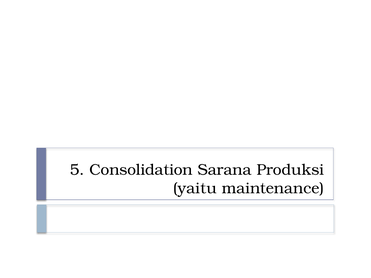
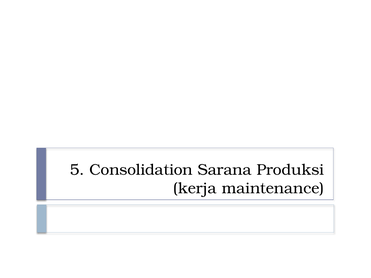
yaitu: yaitu -> kerja (195, 188)
